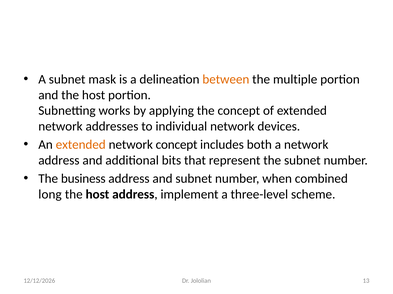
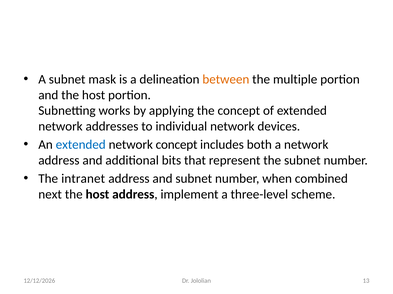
extended colour: orange -> blue (81, 145)
business: business -> intranet (83, 179)
long: long -> next (50, 195)
